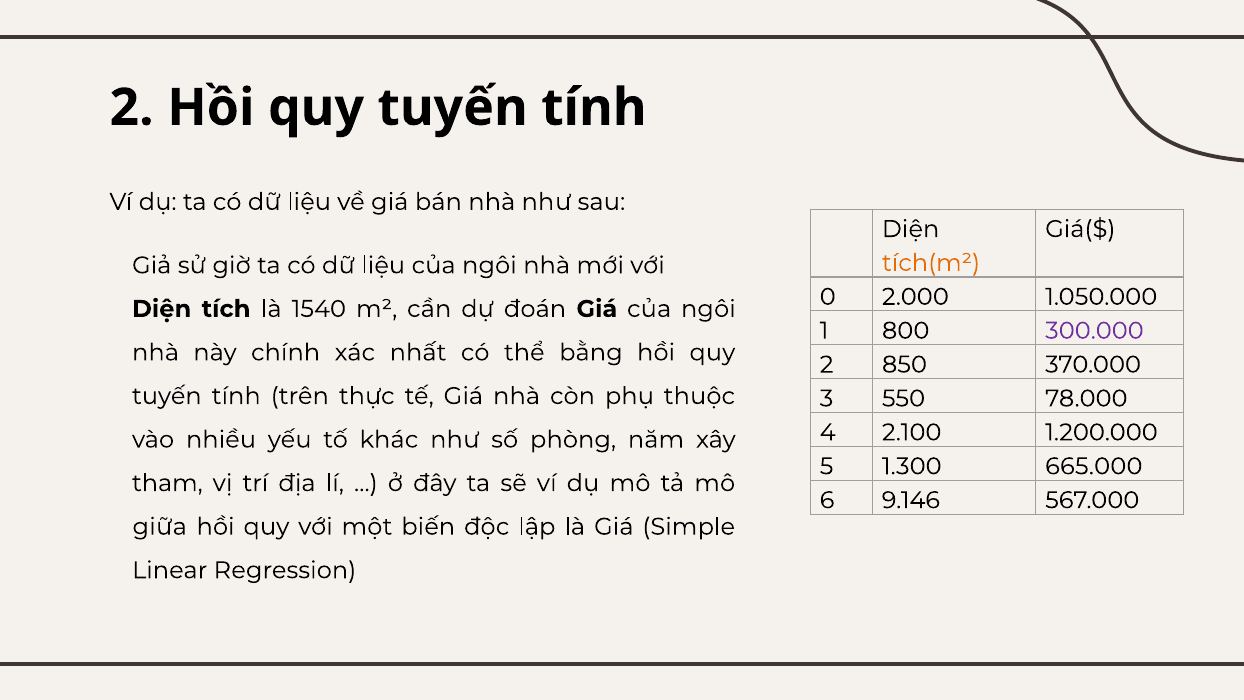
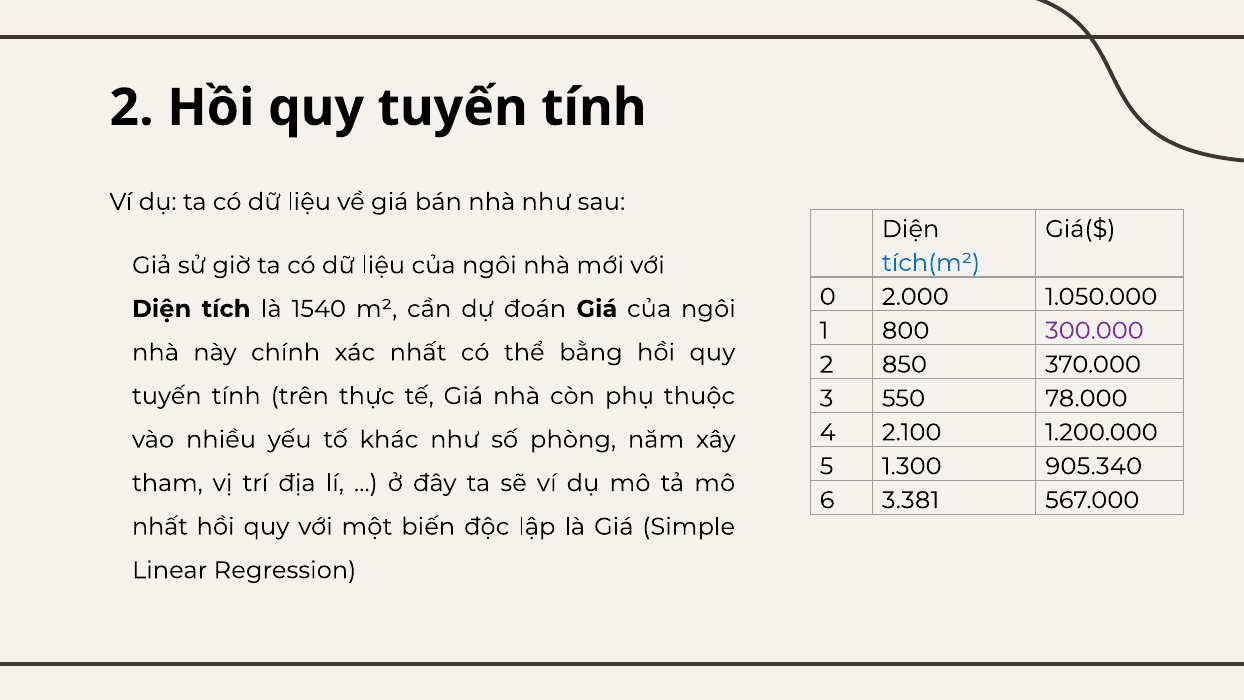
tích(m² colour: orange -> blue (931, 263)
665.000: 665.000 -> 905.340 (1094, 466)
9.146: 9.146 -> 3.381 (911, 500)
giữa: giữa -> nhất (160, 527)
